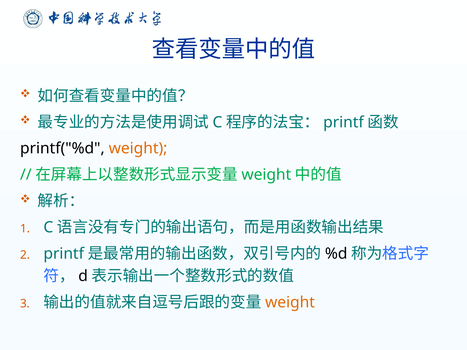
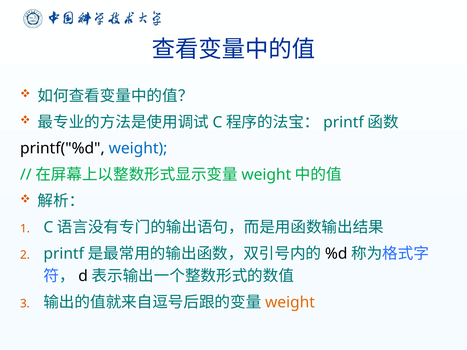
weight colour: orange -> blue (138, 149)
